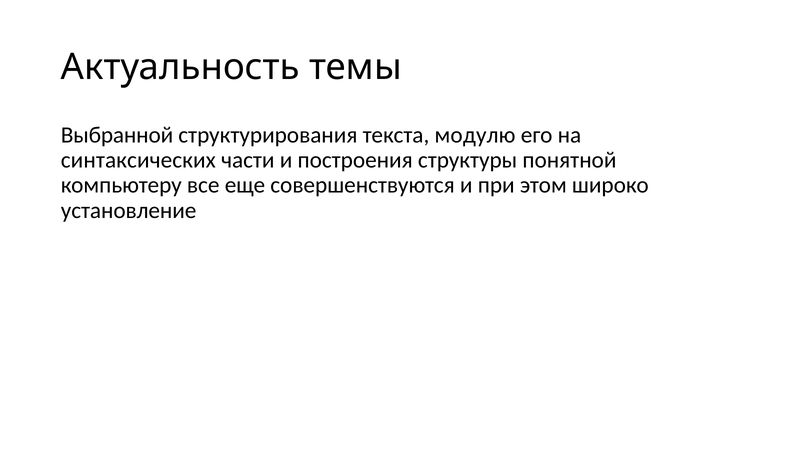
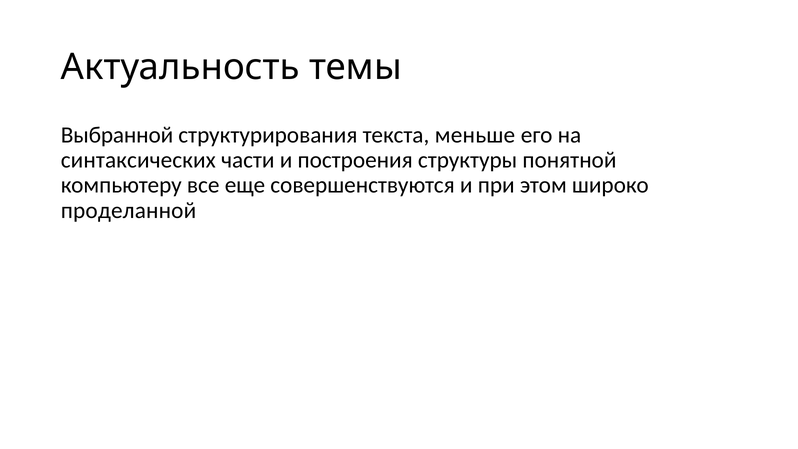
модулю: модулю -> меньше (475, 135)
установление: установление -> проделанной (129, 210)
